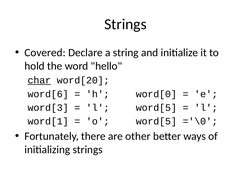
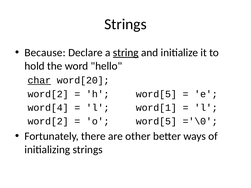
Covered: Covered -> Because (45, 53)
string underline: none -> present (126, 53)
word[6: word[6 -> word[2 (48, 94)
h word[0: word[0 -> word[5 (156, 94)
word[3: word[3 -> word[4 (48, 108)
l word[5: word[5 -> word[1 (156, 108)
word[1: word[1 -> word[2 (48, 121)
